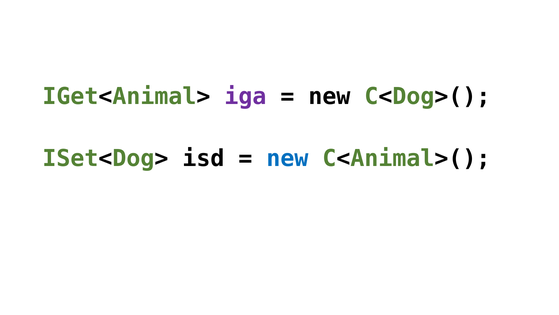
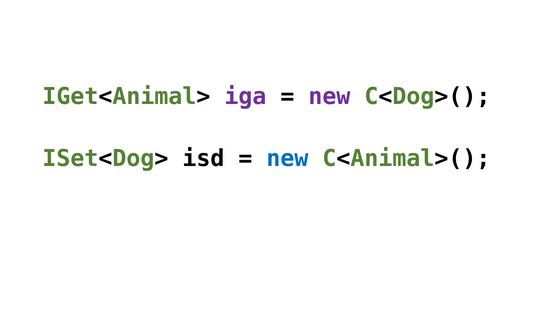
new colour: black -> purple (330, 96)
